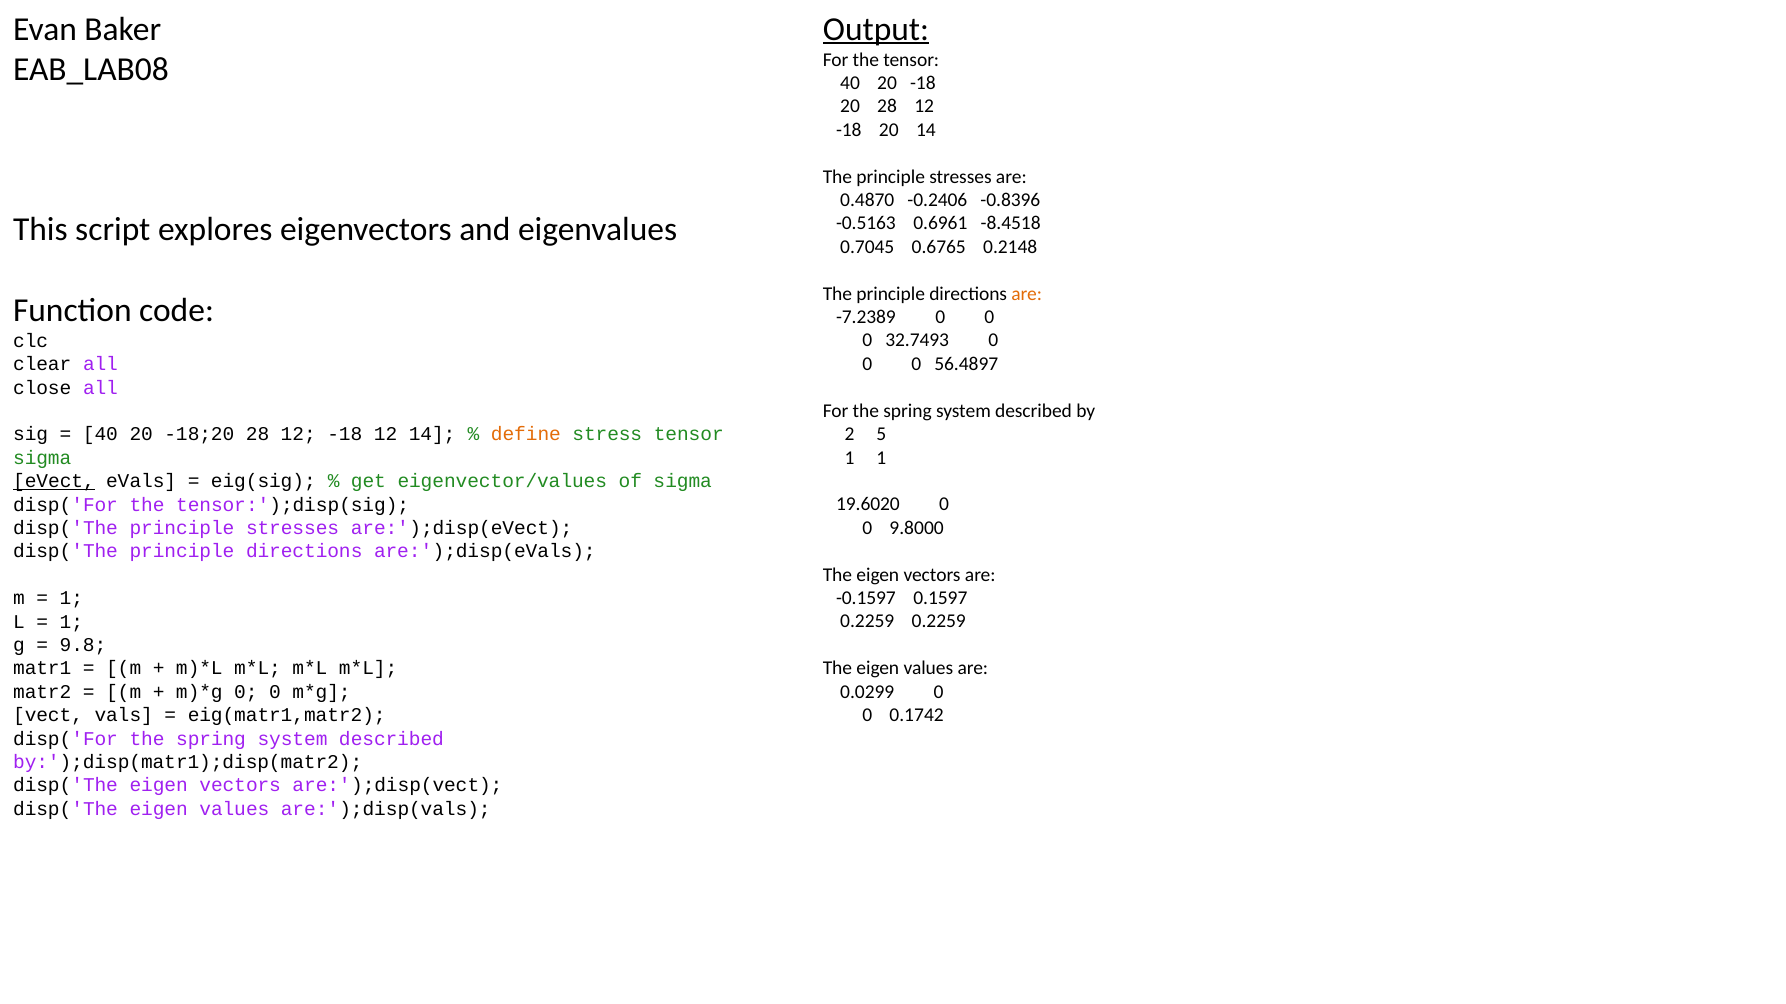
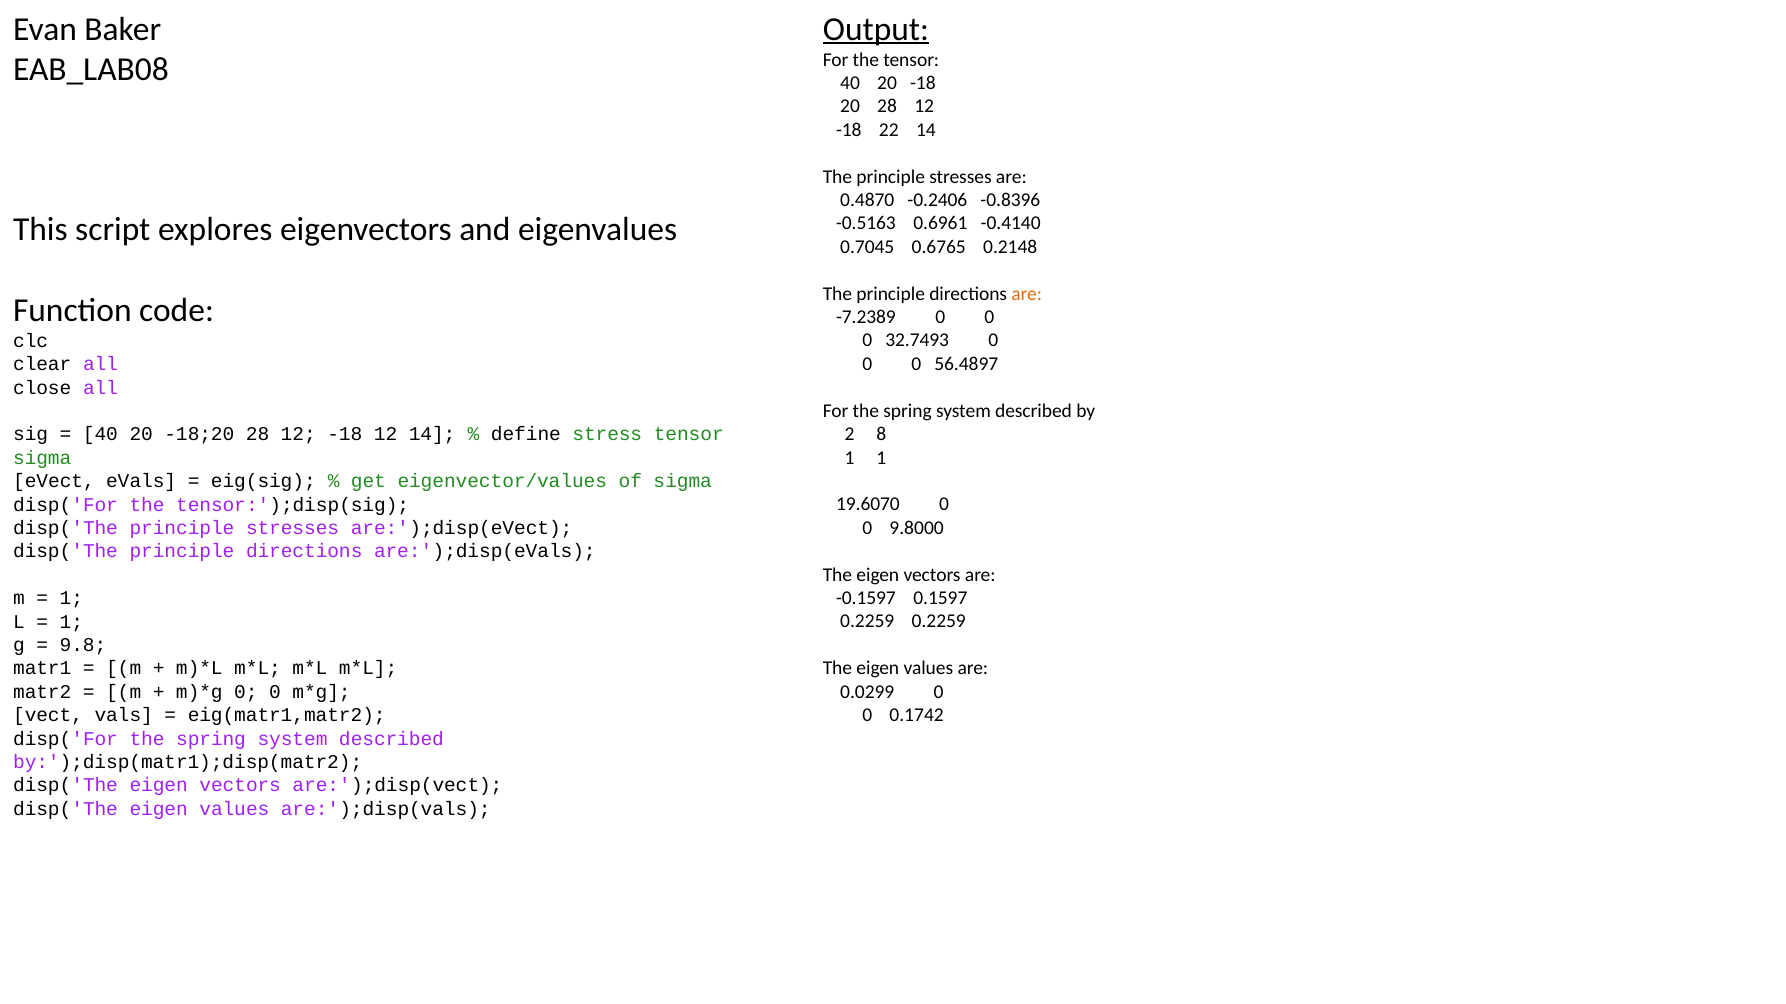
20: 20 -> 22 (889, 130)
-8.4518: -8.4518 -> -0.4140 (1011, 224)
5: 5 -> 8 (881, 434)
define colour: orange -> black (526, 435)
eVect underline: present -> none (54, 482)
19.6020: 19.6020 -> 19.6070 (868, 505)
